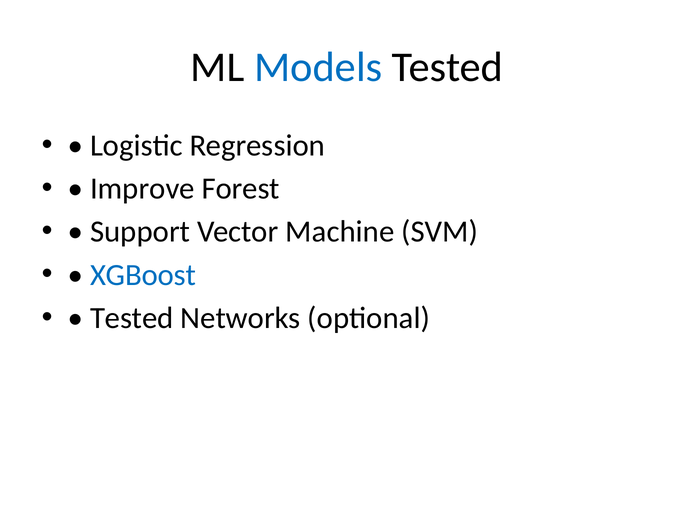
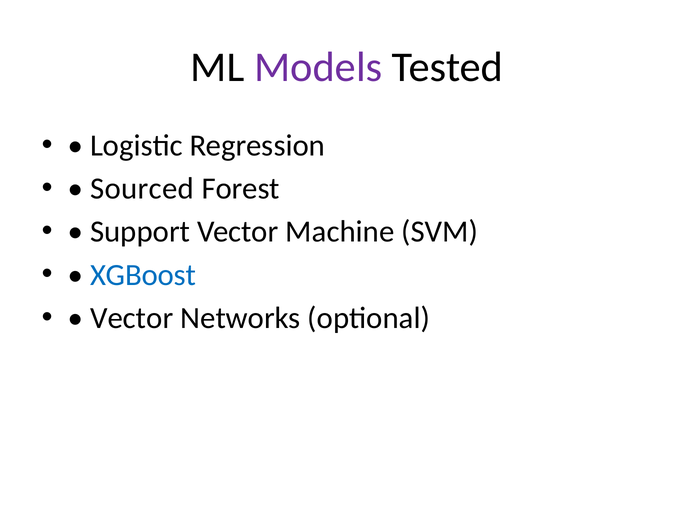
Models colour: blue -> purple (318, 67)
Improve: Improve -> Sourced (142, 189)
Tested: Tested -> Vector (132, 318)
